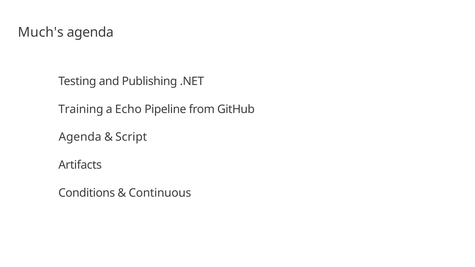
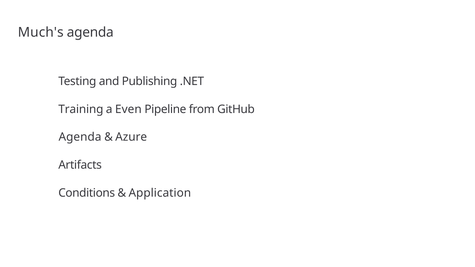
Echo: Echo -> Even (128, 109)
Script: Script -> Azure (131, 137)
Continuous: Continuous -> Application (160, 193)
